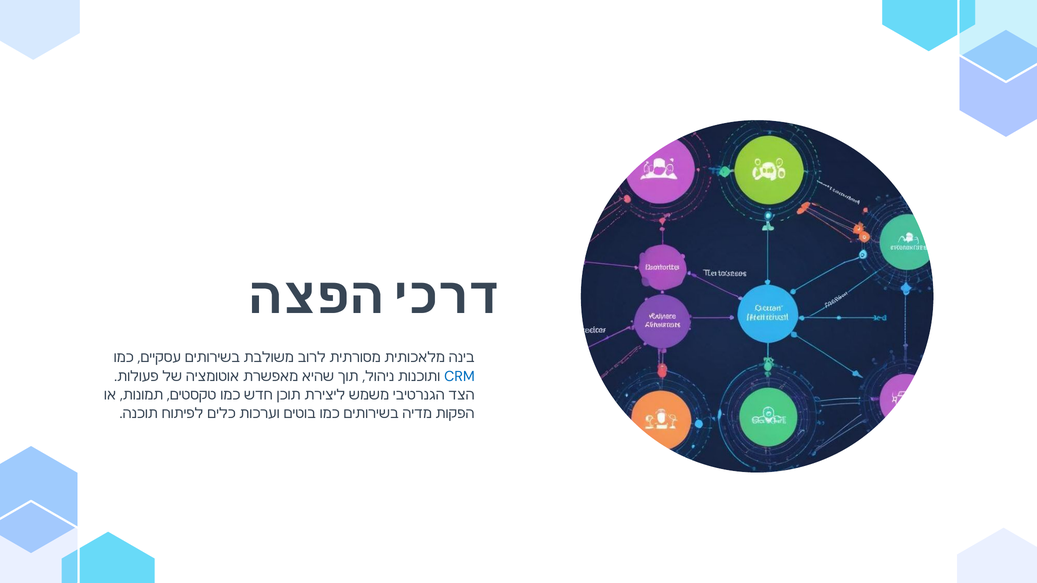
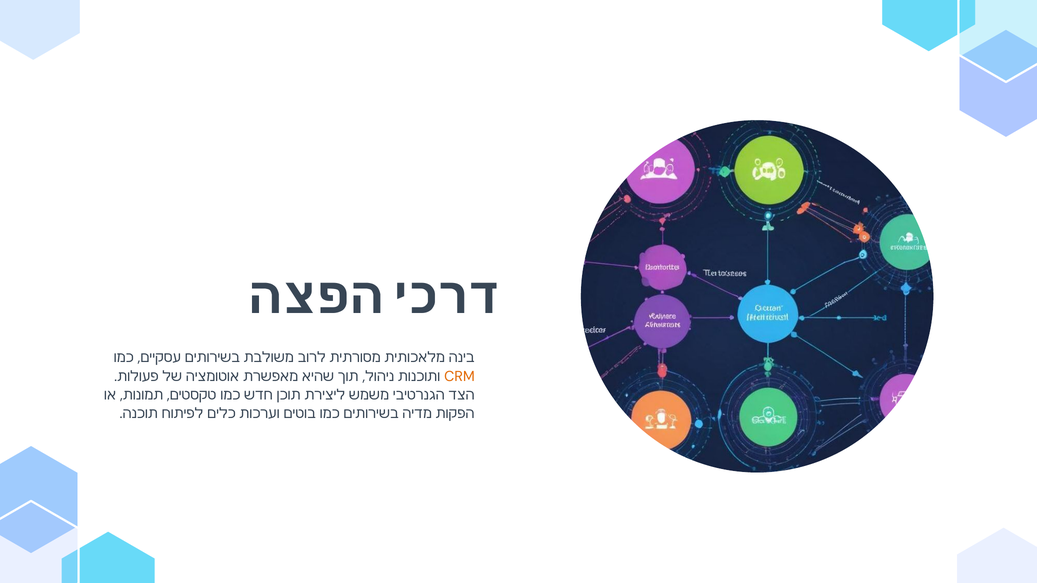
CRM colour: blue -> orange (459, 377)
